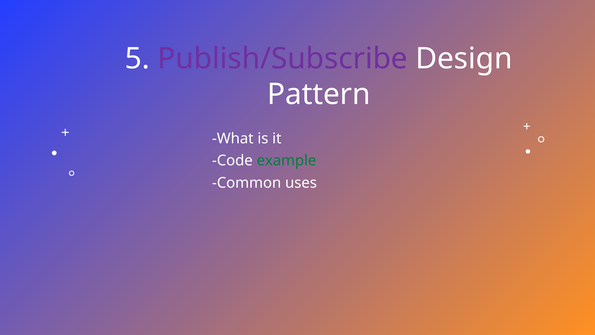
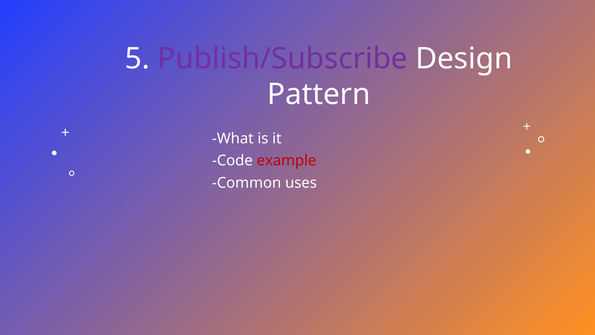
example colour: green -> red (286, 161)
